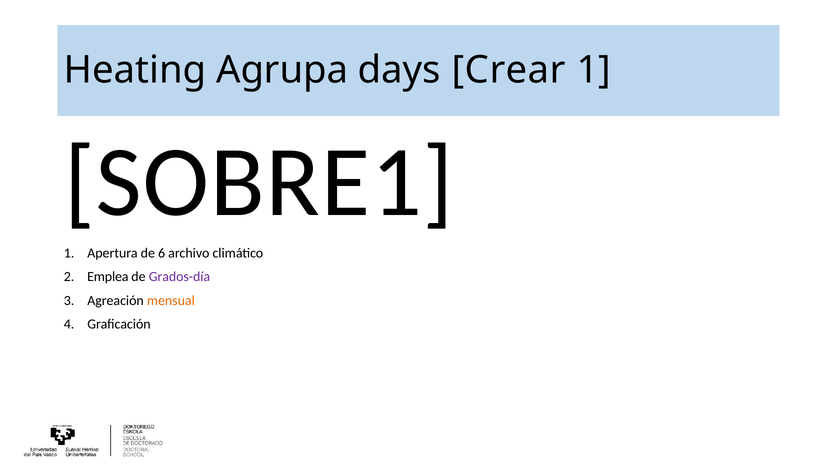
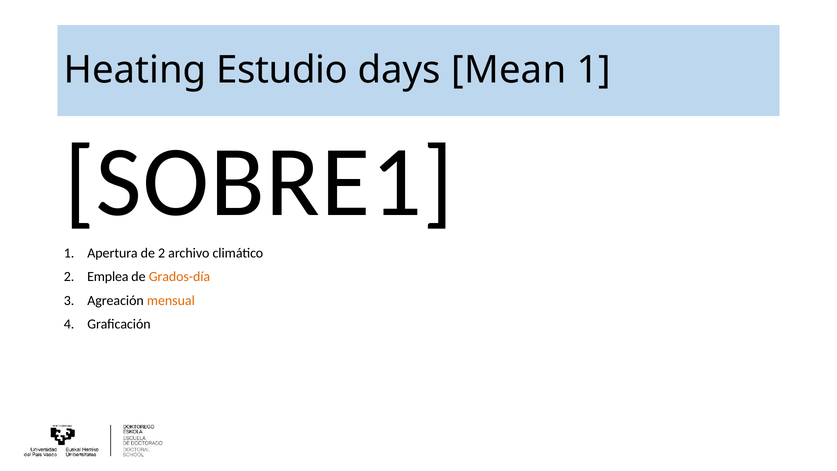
Agrupa: Agrupa -> Estudio (282, 70)
Crear: Crear -> Mean (509, 70)
de 6: 6 -> 2 (162, 253)
Grados-día colour: purple -> orange (179, 277)
